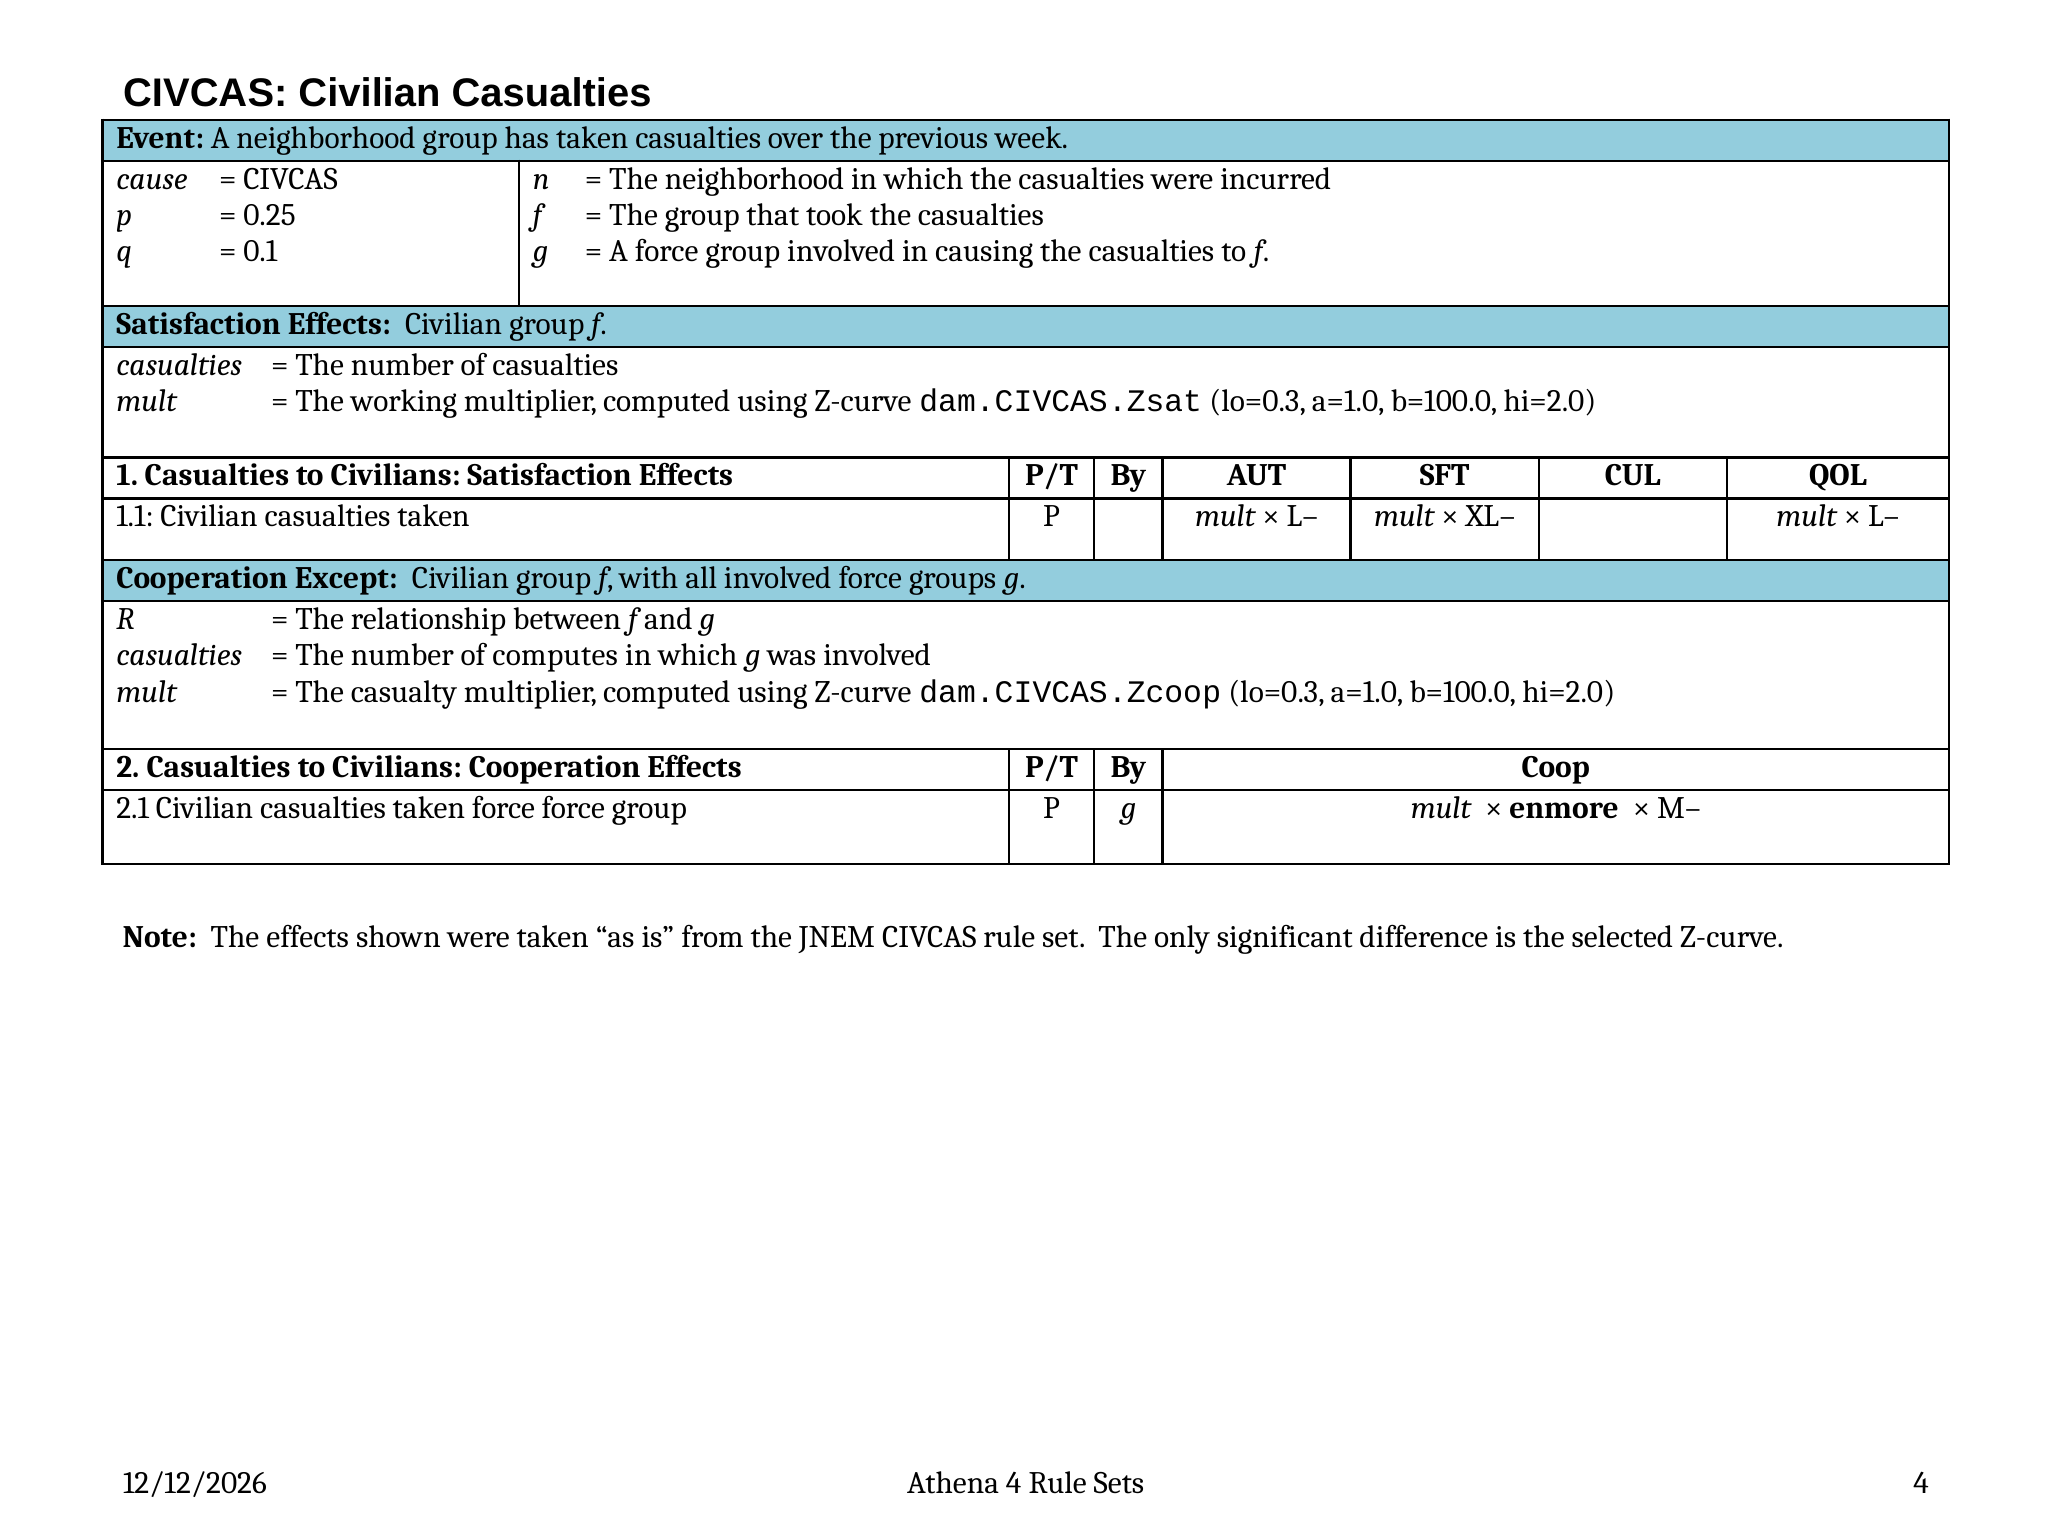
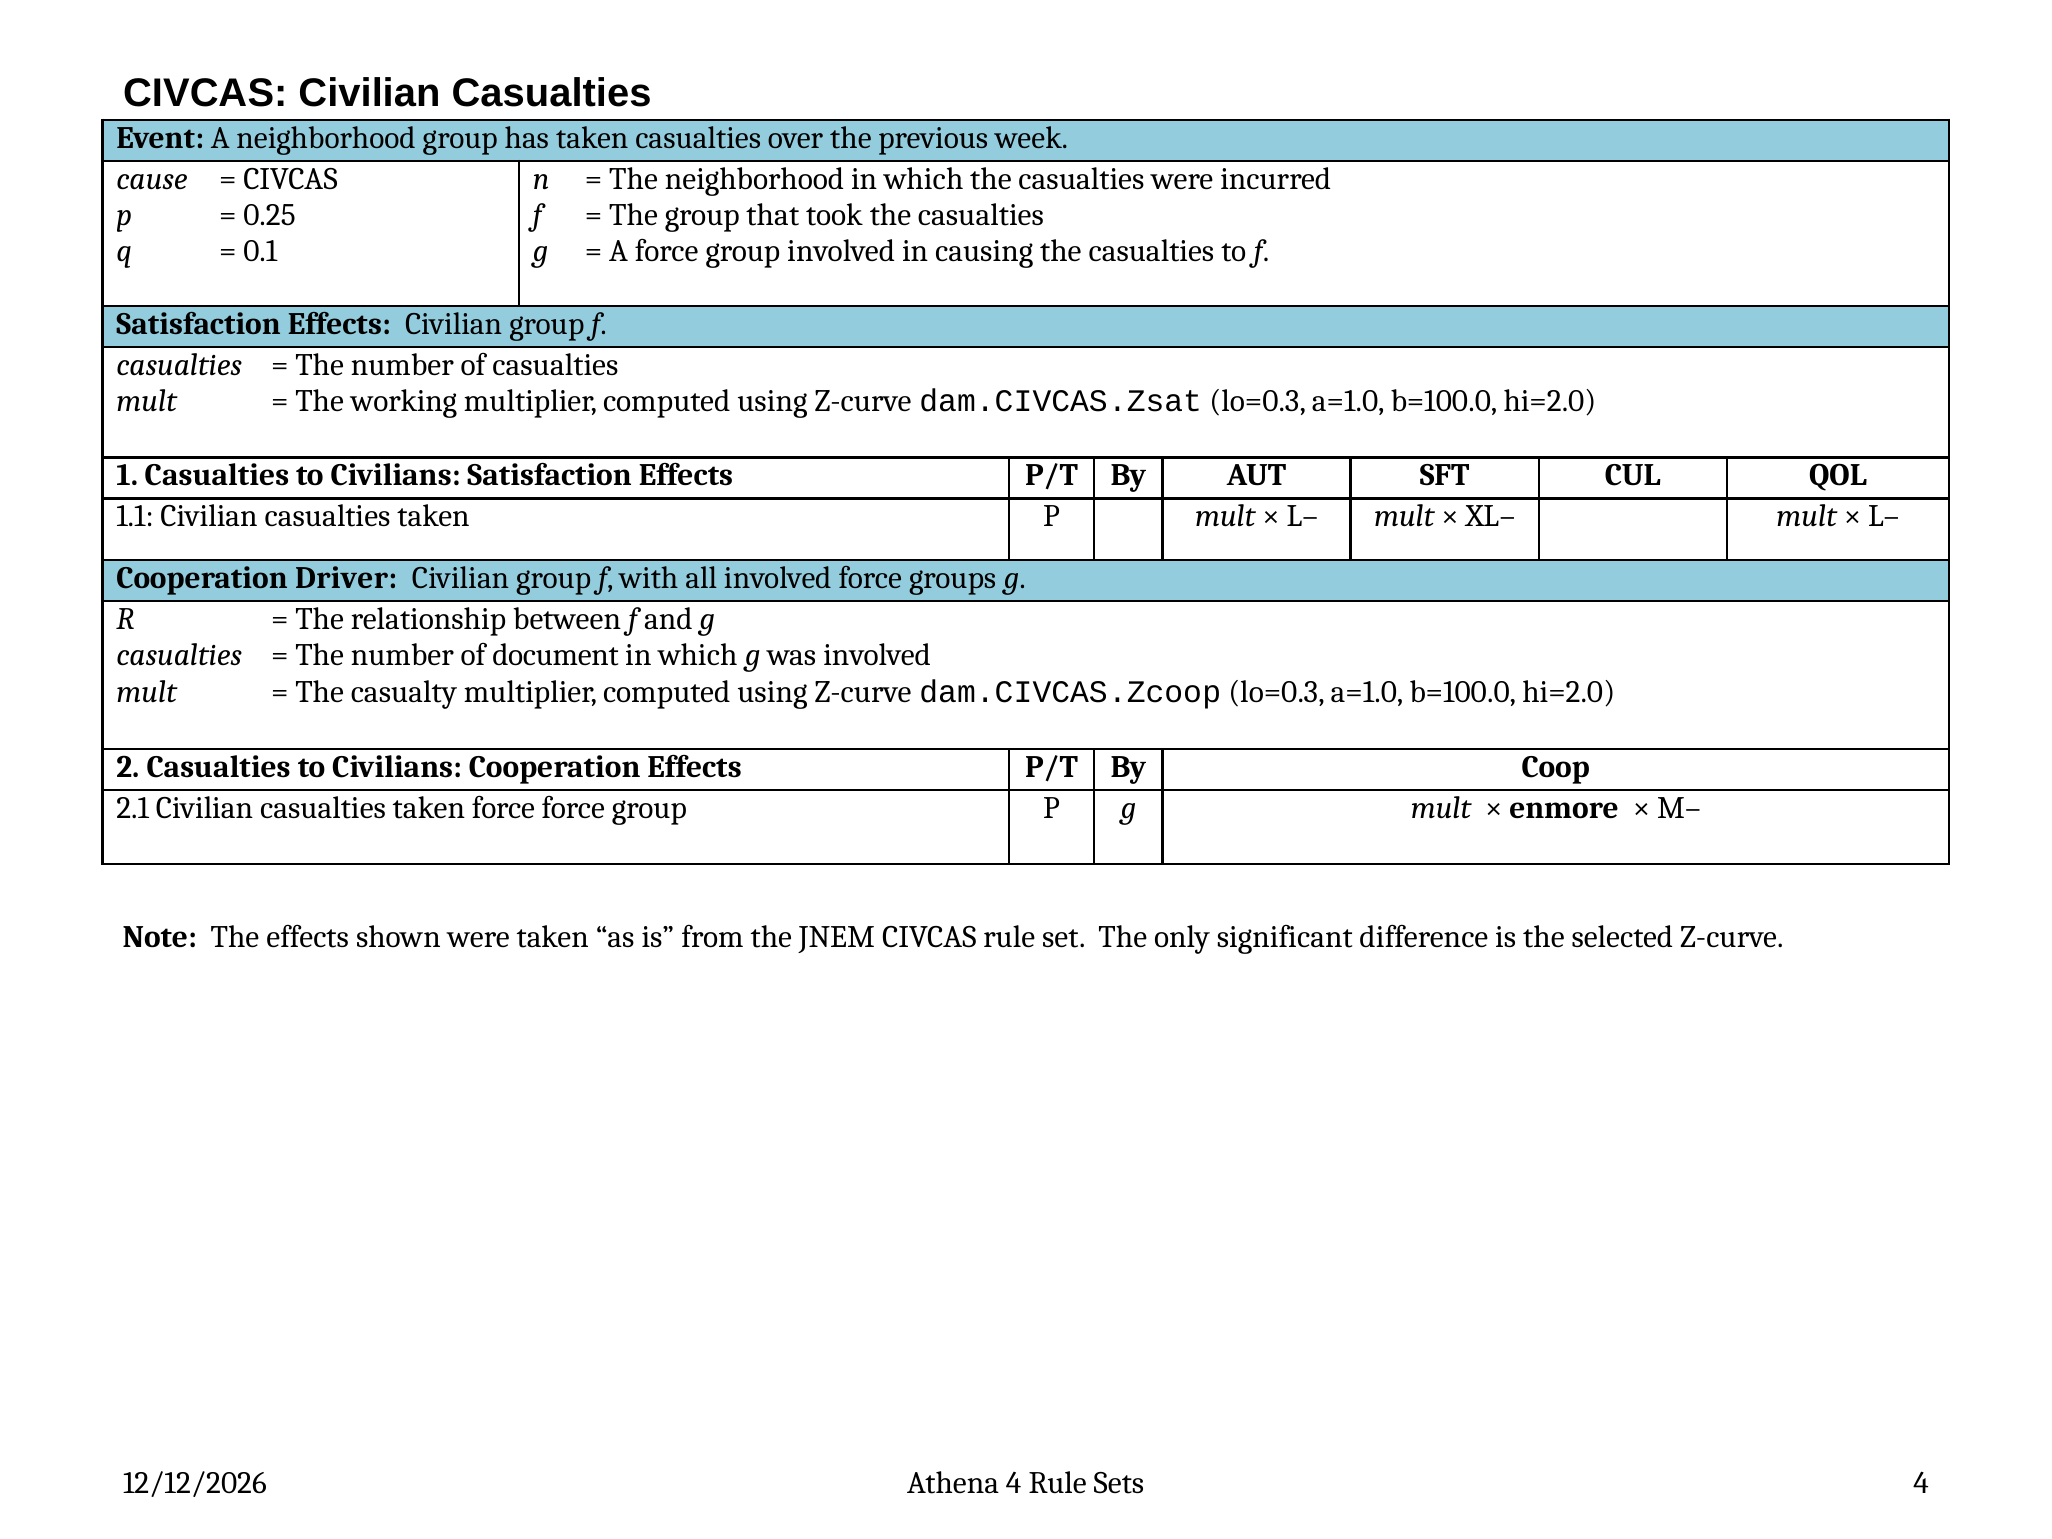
Except: Except -> Driver (346, 578)
computes: computes -> document (555, 656)
